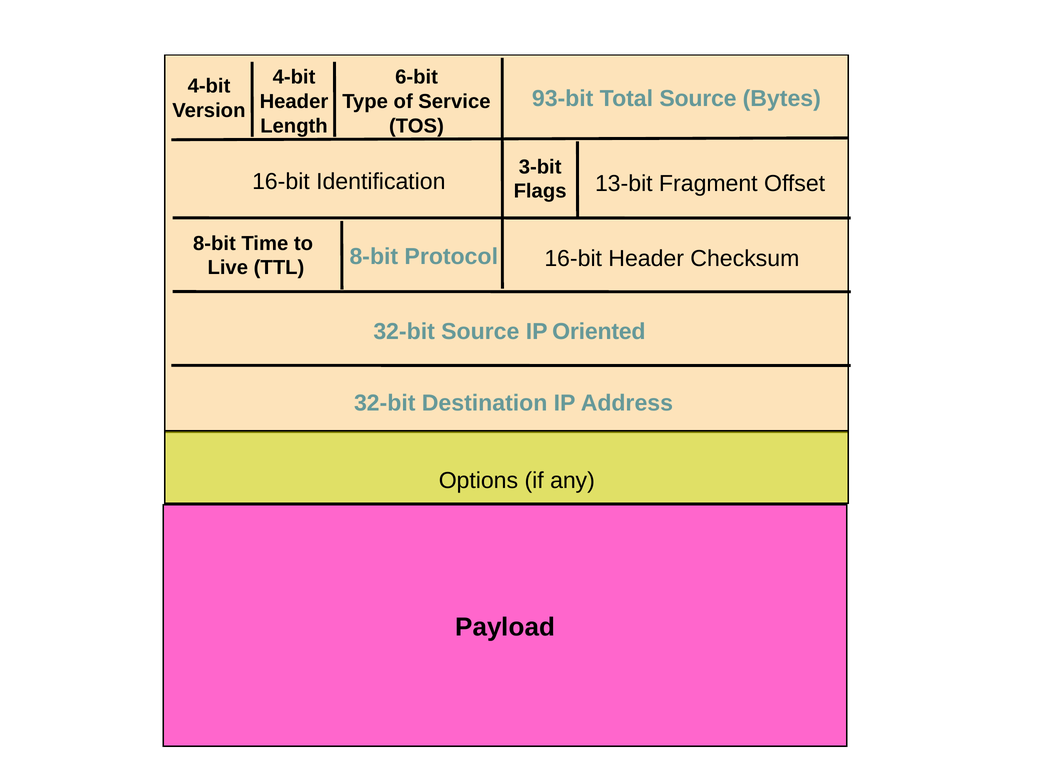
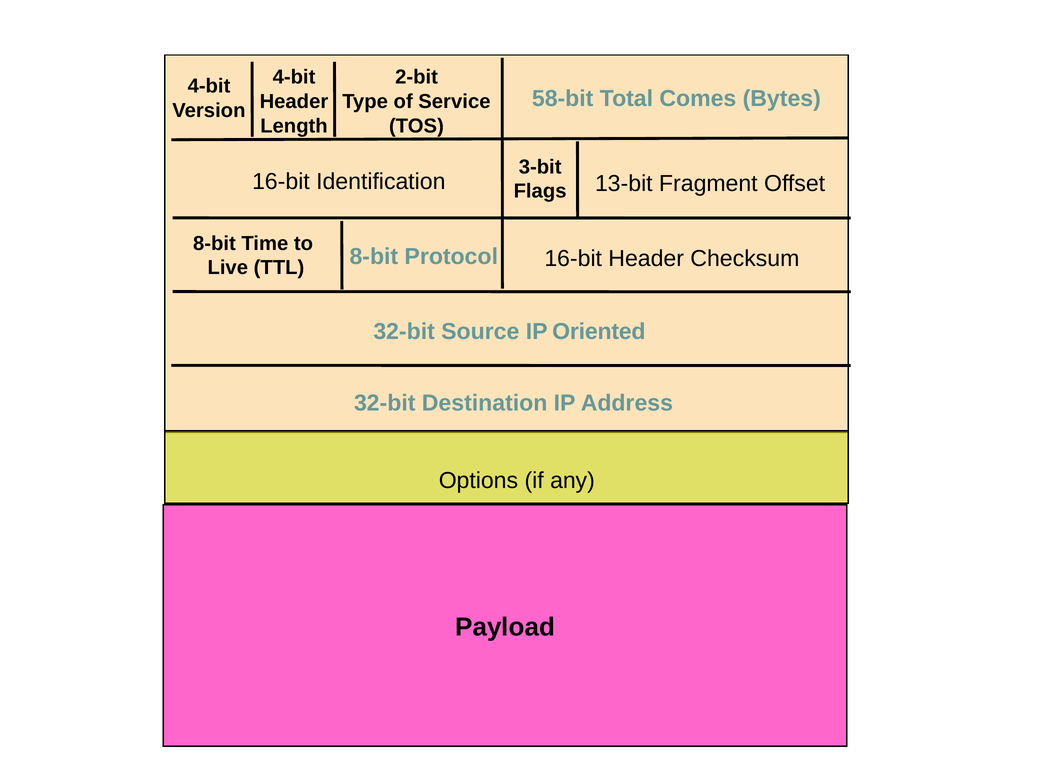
6-bit: 6-bit -> 2-bit (417, 77)
93-bit: 93-bit -> 58-bit (563, 99)
Total Source: Source -> Comes (698, 99)
